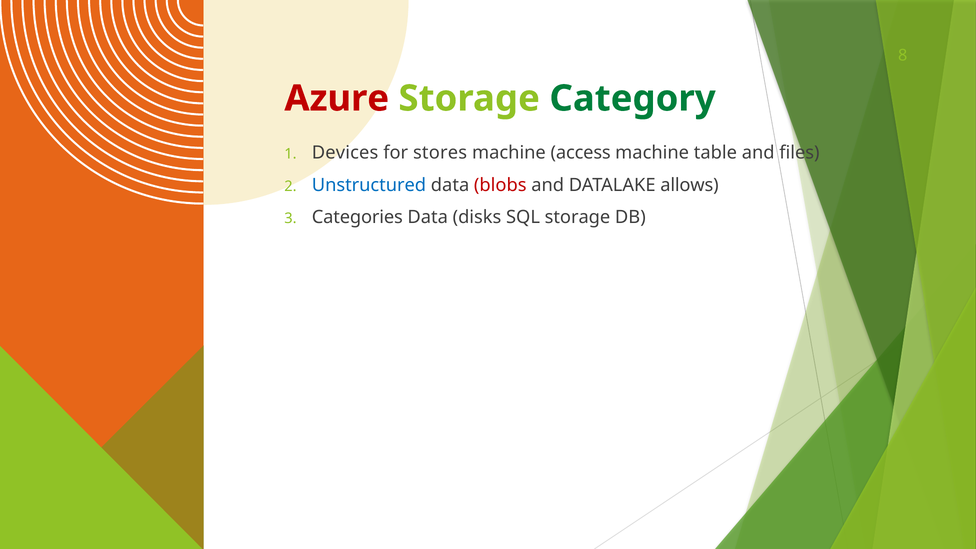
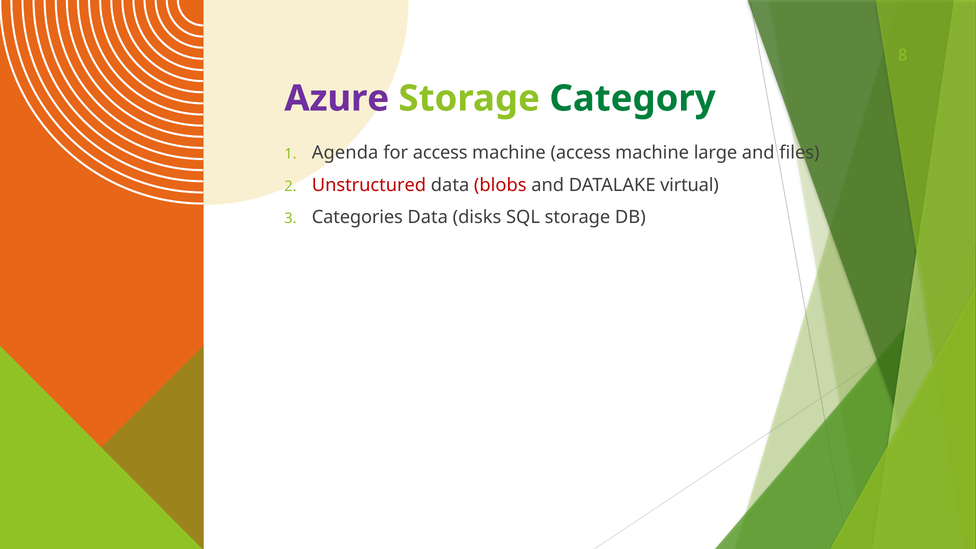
Azure colour: red -> purple (337, 98)
Devices: Devices -> Agenda (345, 153)
for stores: stores -> access (440, 153)
table: table -> large (715, 153)
Unstructured colour: blue -> red (369, 185)
allows: allows -> virtual (689, 185)
